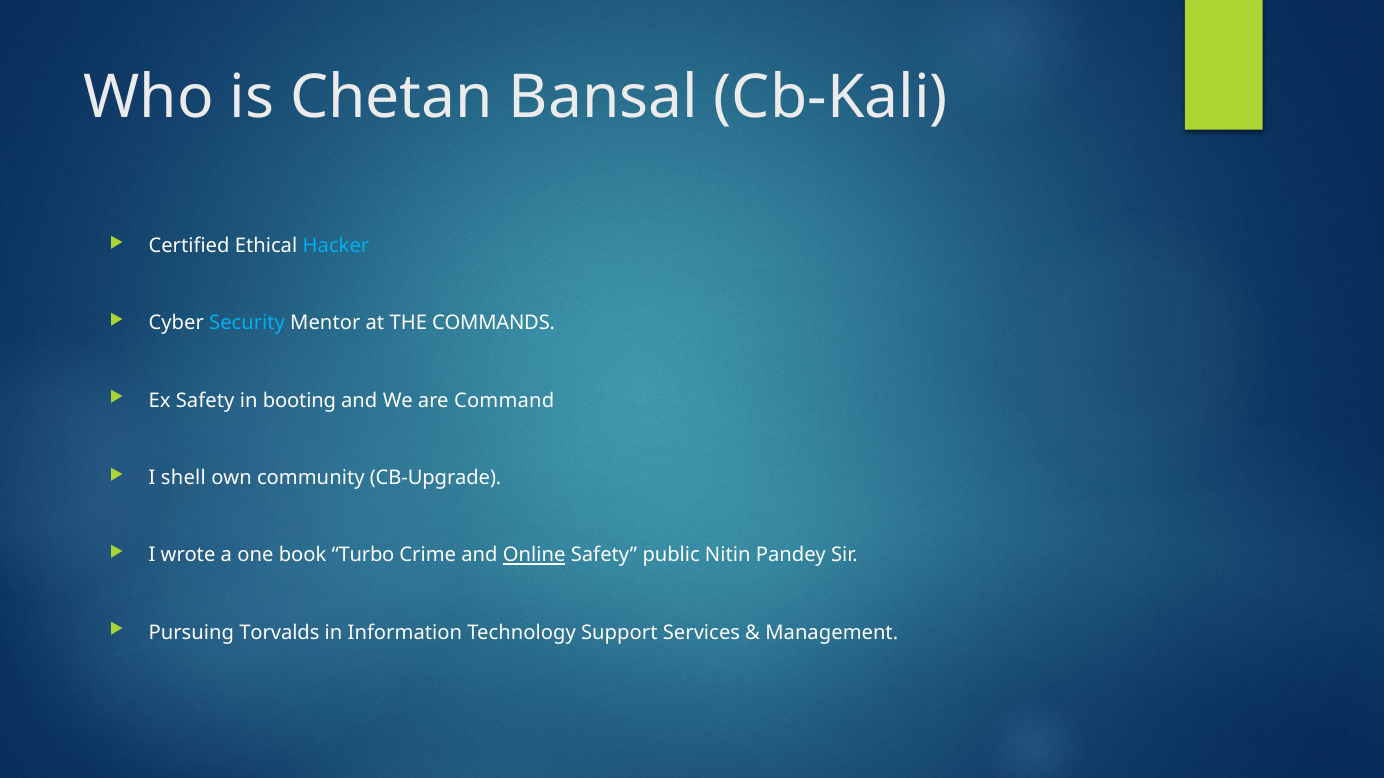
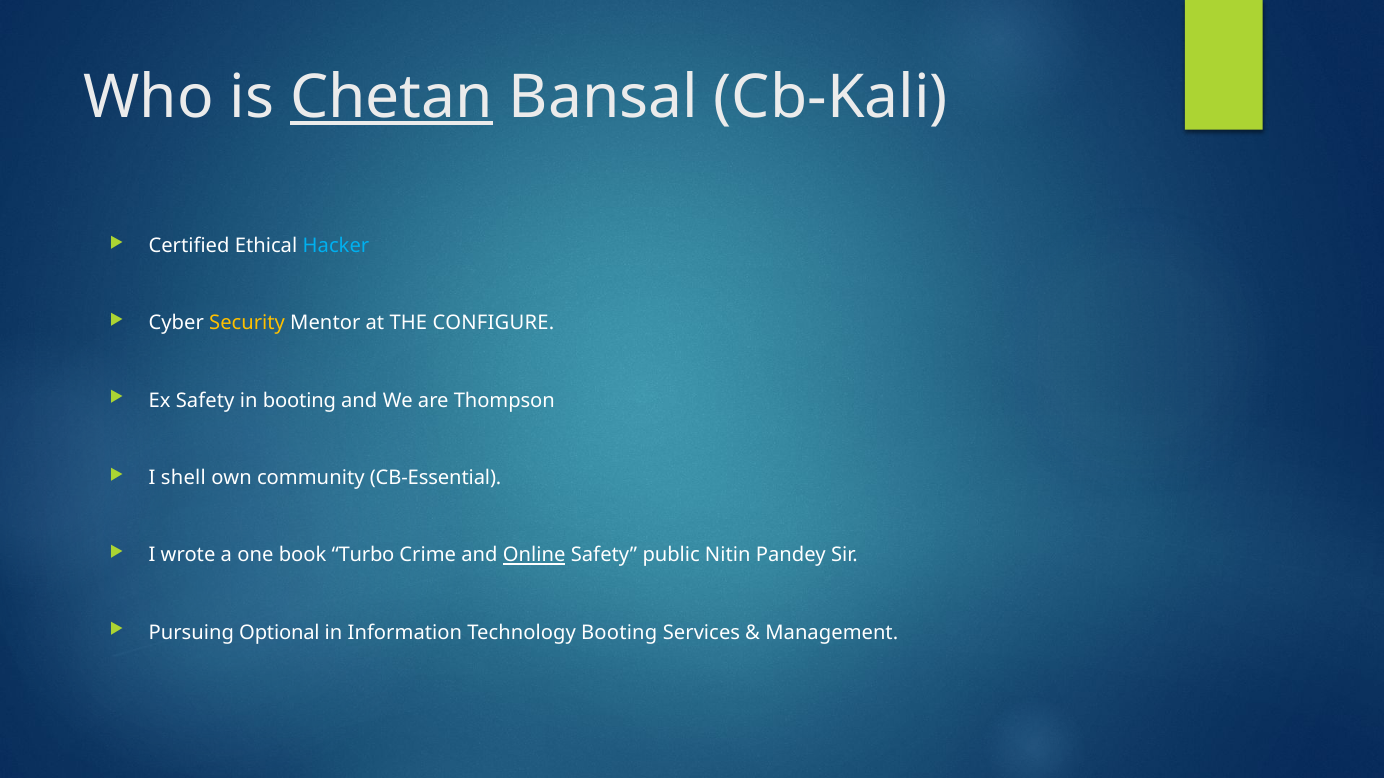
Chetan underline: none -> present (392, 97)
Security colour: light blue -> yellow (247, 323)
COMMANDS: COMMANDS -> CONFIGURE (493, 323)
Command: Command -> Thompson (504, 401)
CB-Upgrade: CB-Upgrade -> CB-Essential (436, 478)
Torvalds: Torvalds -> Optional (279, 633)
Technology Support: Support -> Booting (619, 633)
